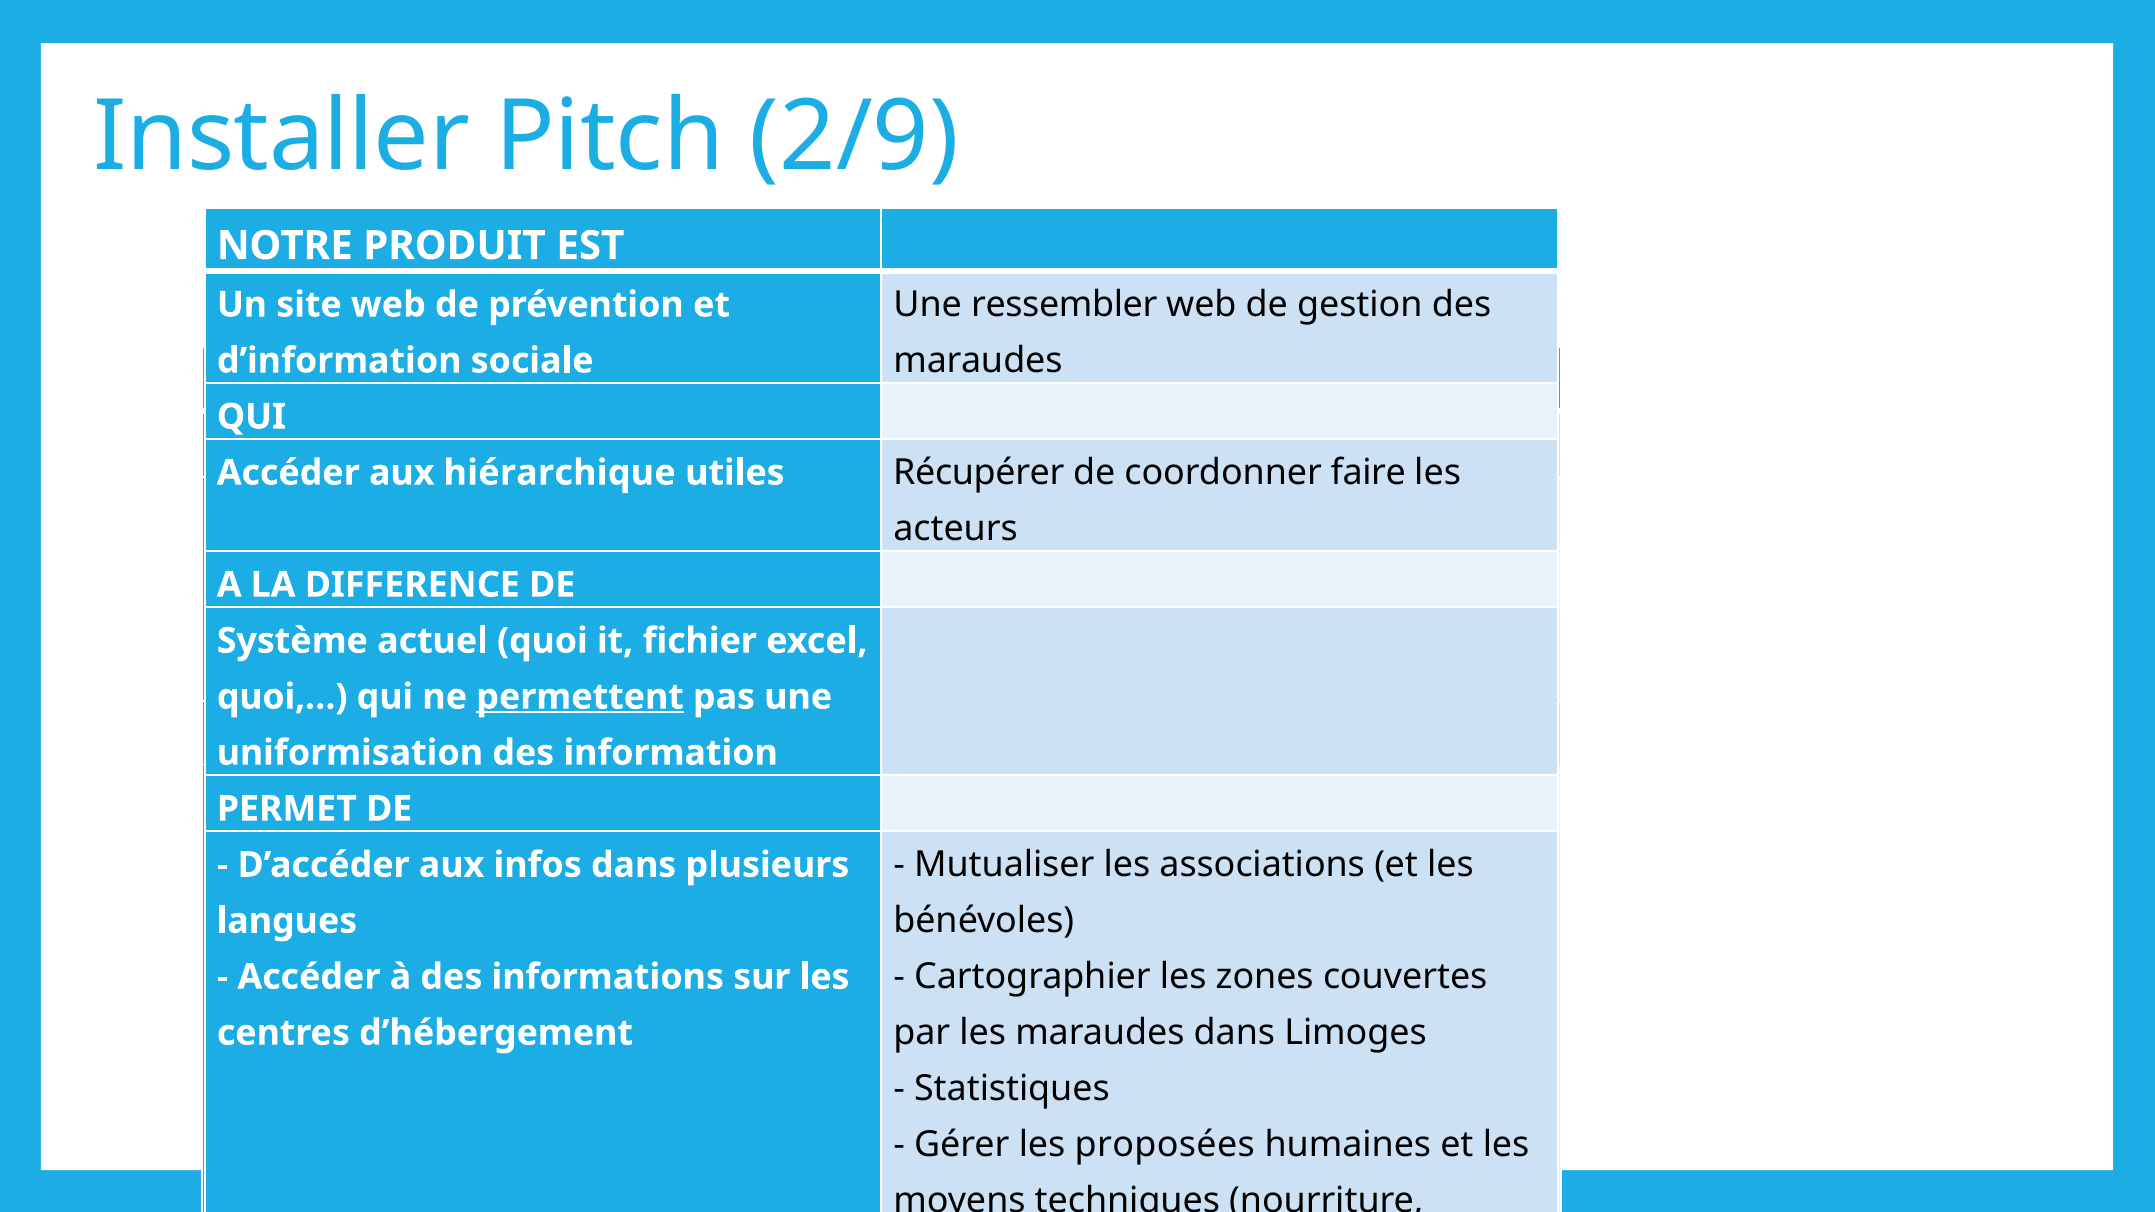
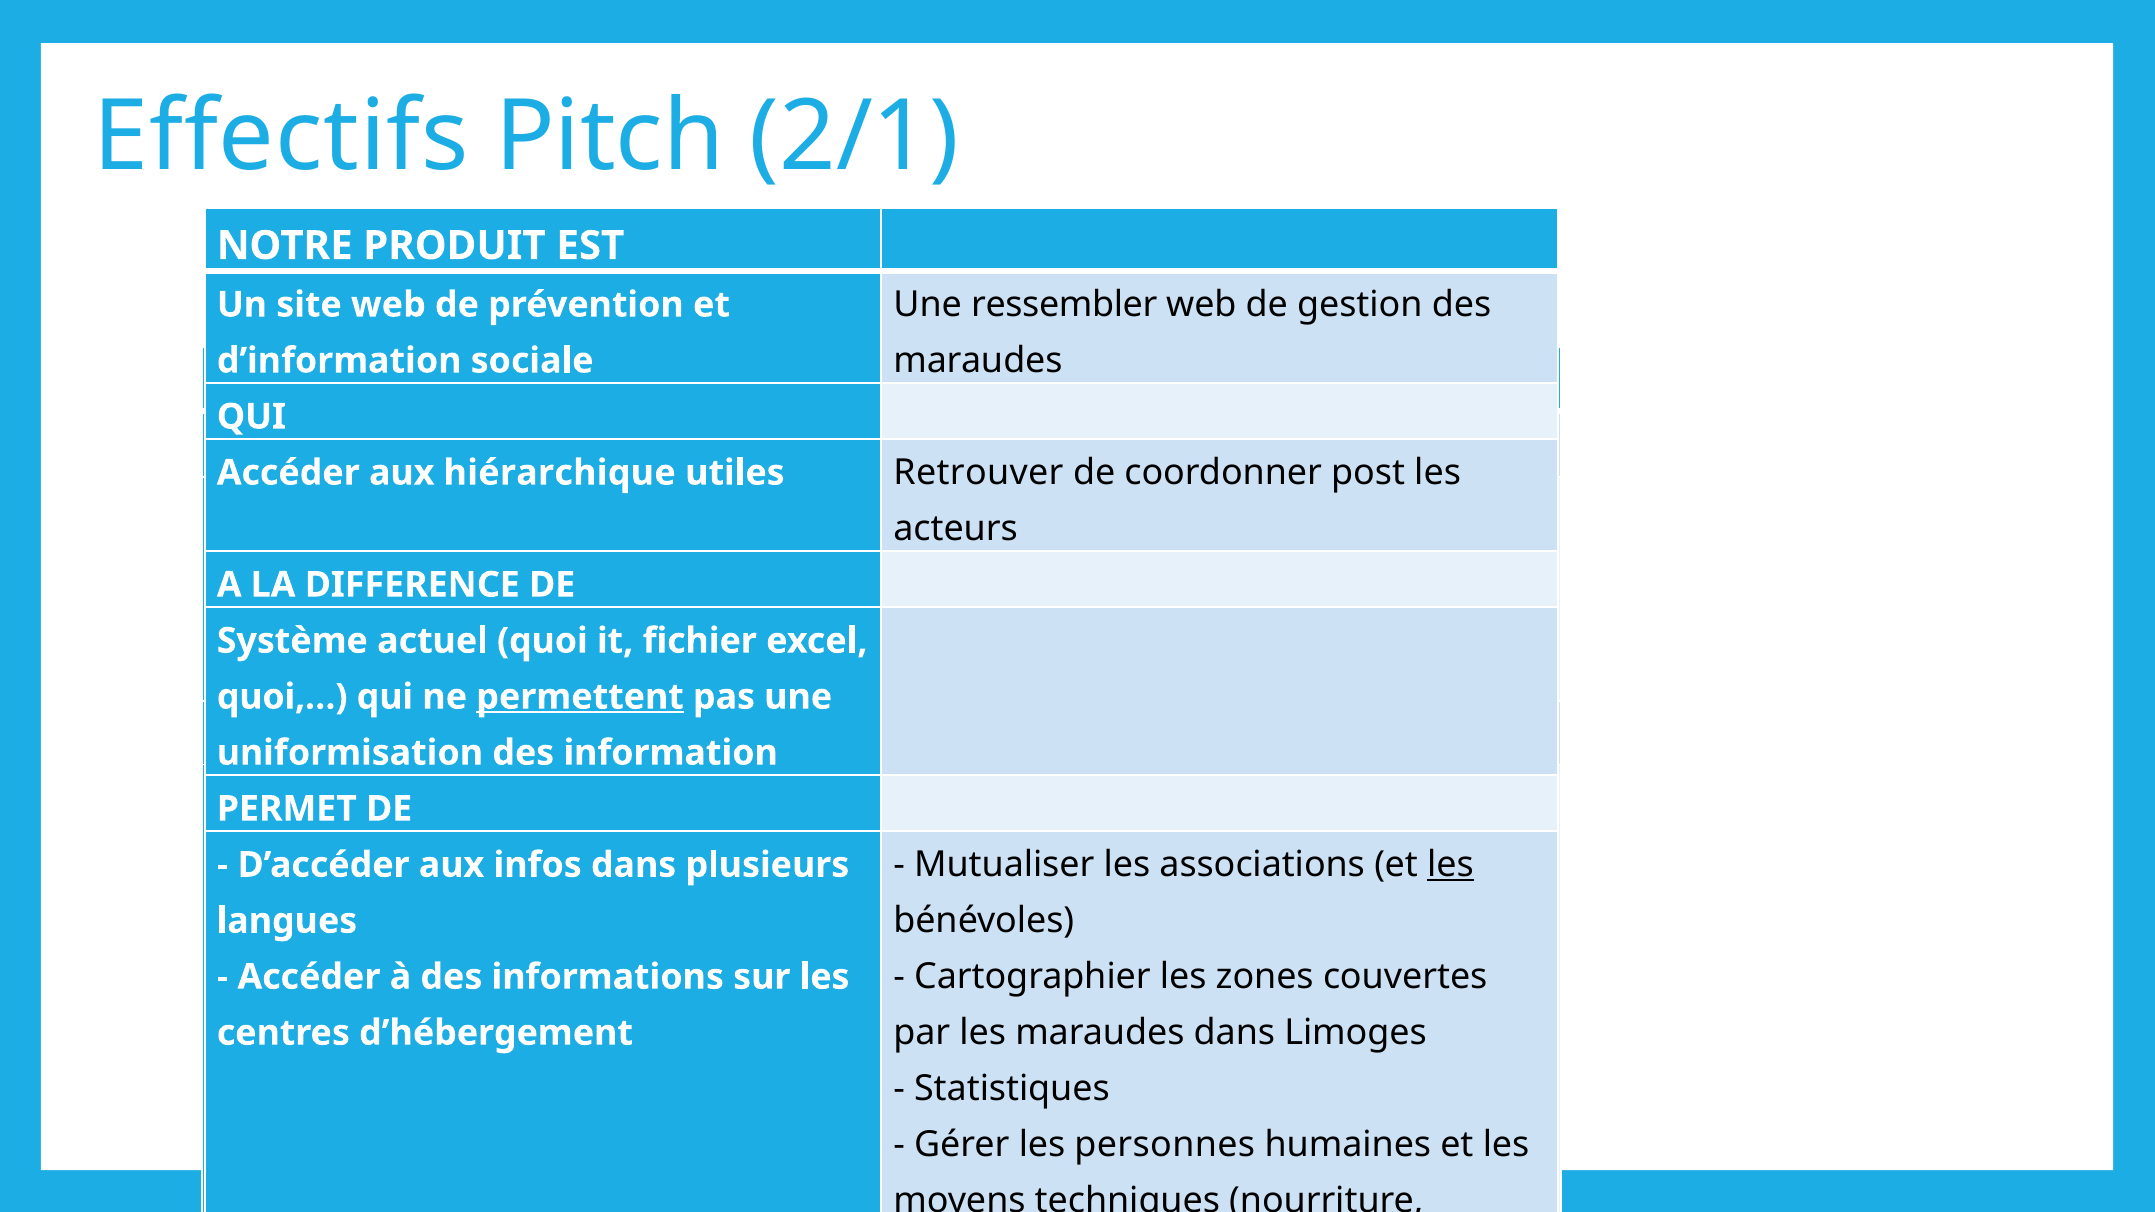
Installer: Installer -> Effectifs (281, 137)
2/9: 2/9 -> 2/1 (854, 137)
utiles Récupérer: Récupérer -> Retrouver (978, 473)
faire: faire -> post (1368, 473)
les underline: none -> present (1451, 865)
proposées: proposées -> personnes (1165, 1145)
